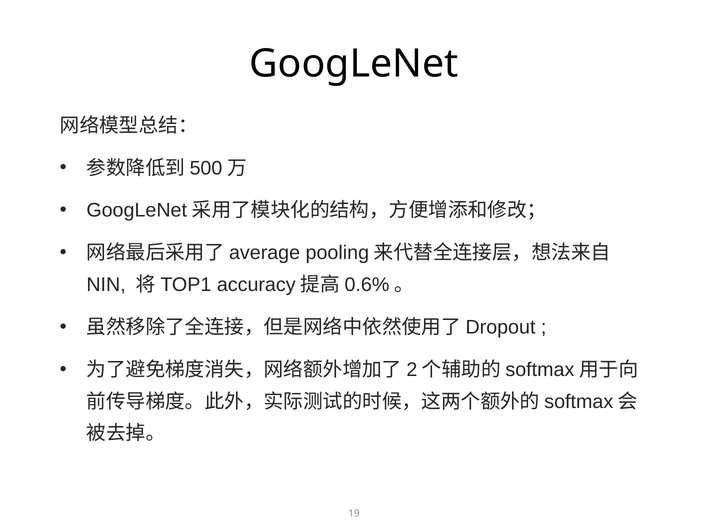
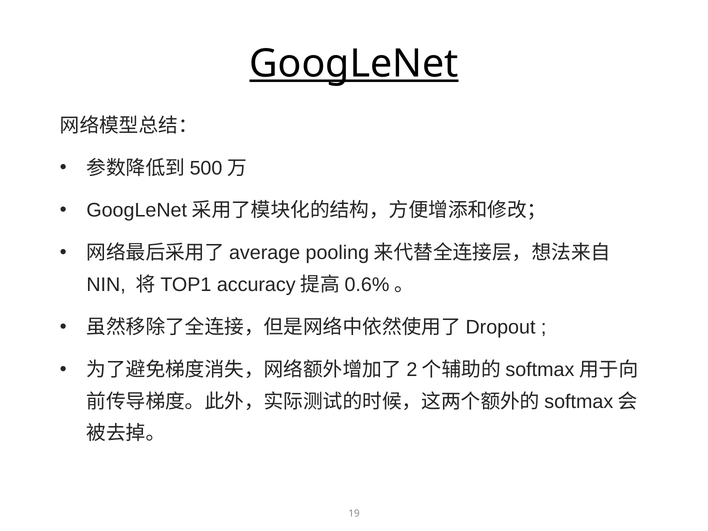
GoogLeNet underline: none -> present (354, 64)
